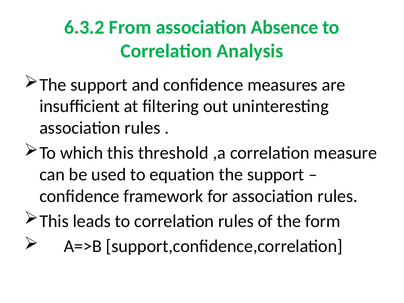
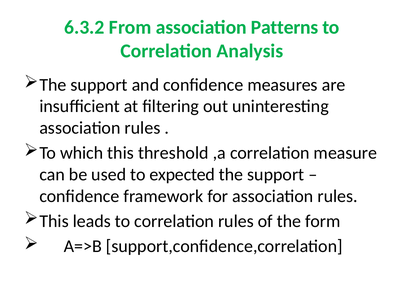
Absence: Absence -> Patterns (285, 27)
equation: equation -> expected (182, 175)
